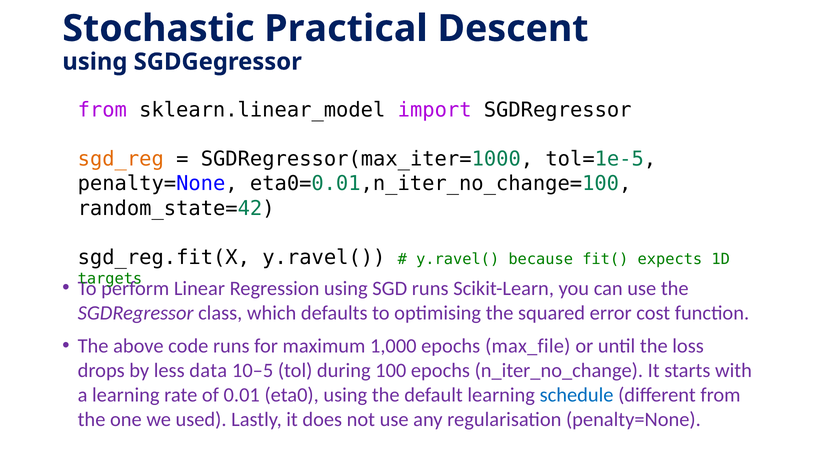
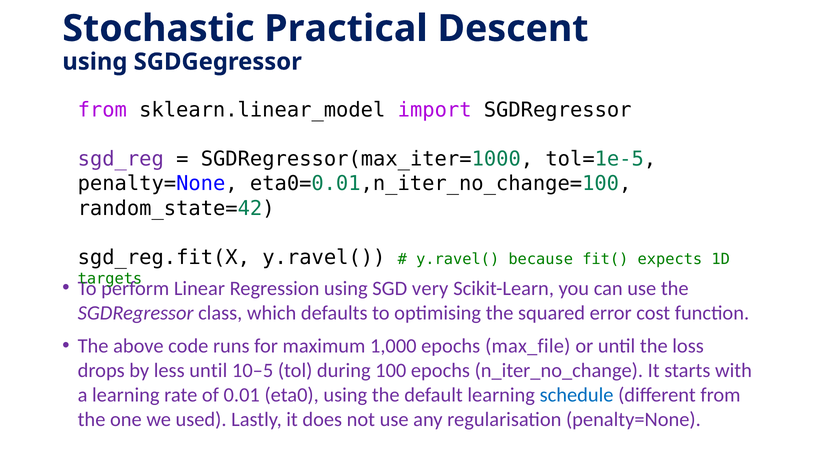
sgd_reg colour: orange -> purple (121, 159)
SGD runs: runs -> very (430, 288)
less data: data -> until (208, 371)
